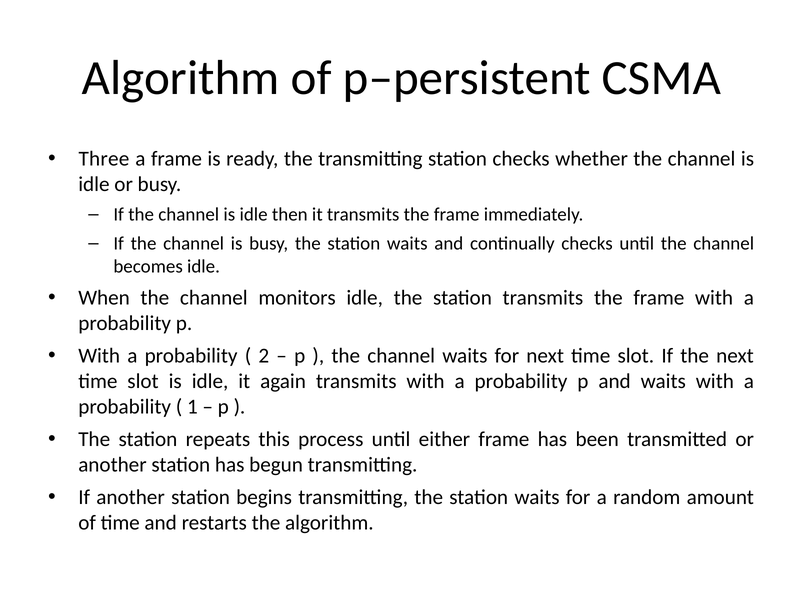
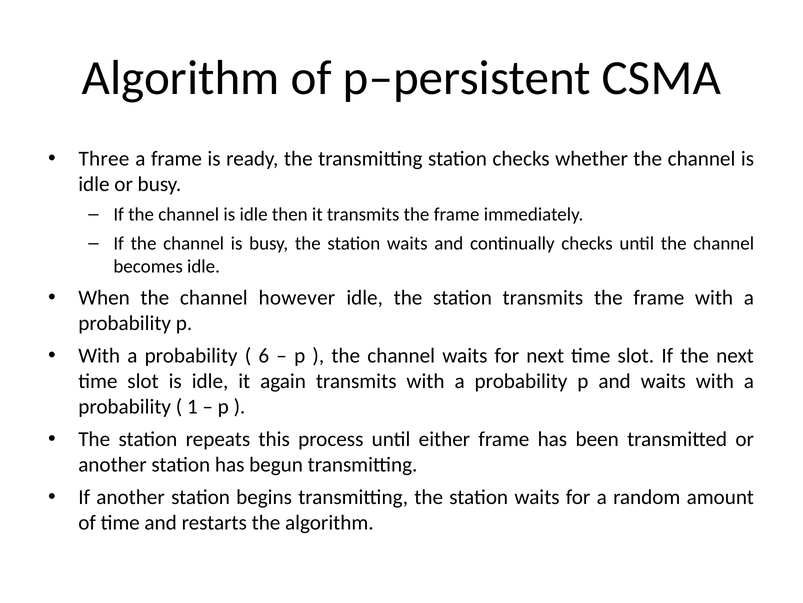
monitors: monitors -> however (297, 298)
2: 2 -> 6 (264, 355)
